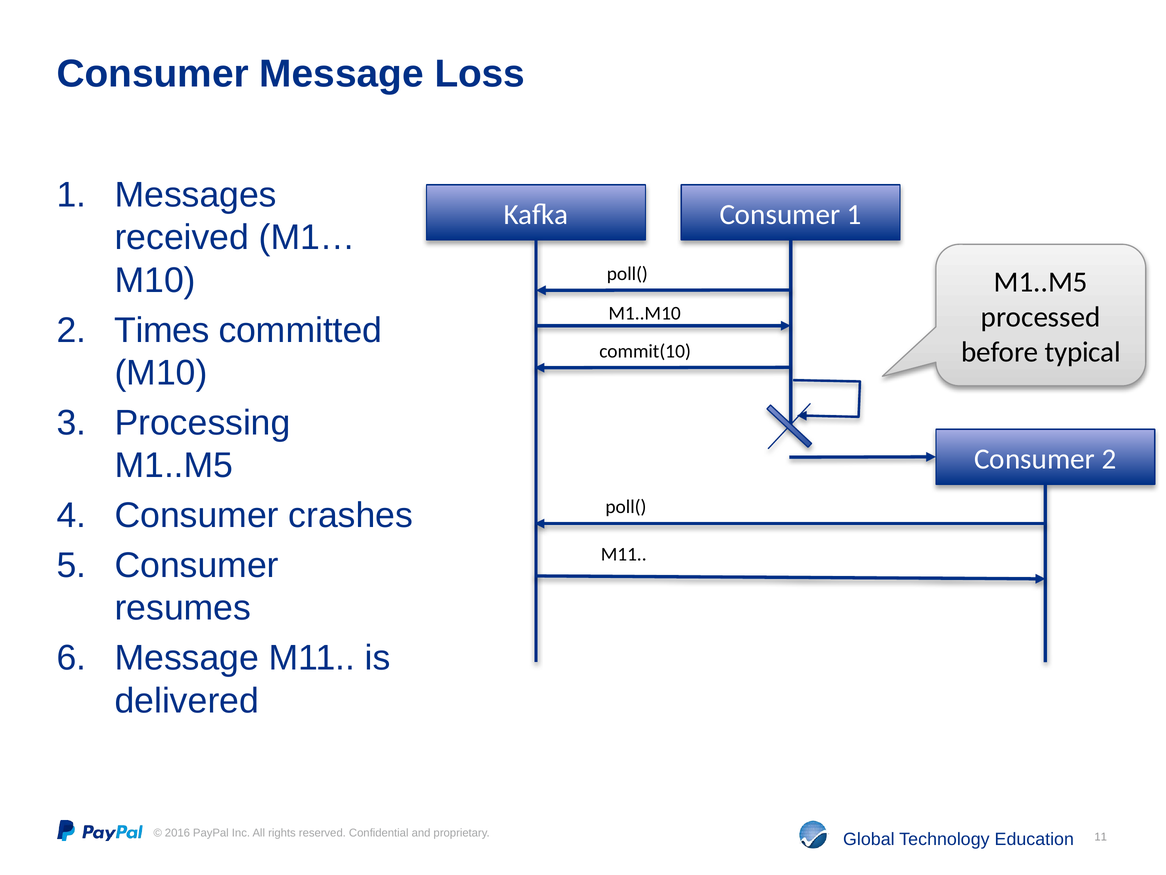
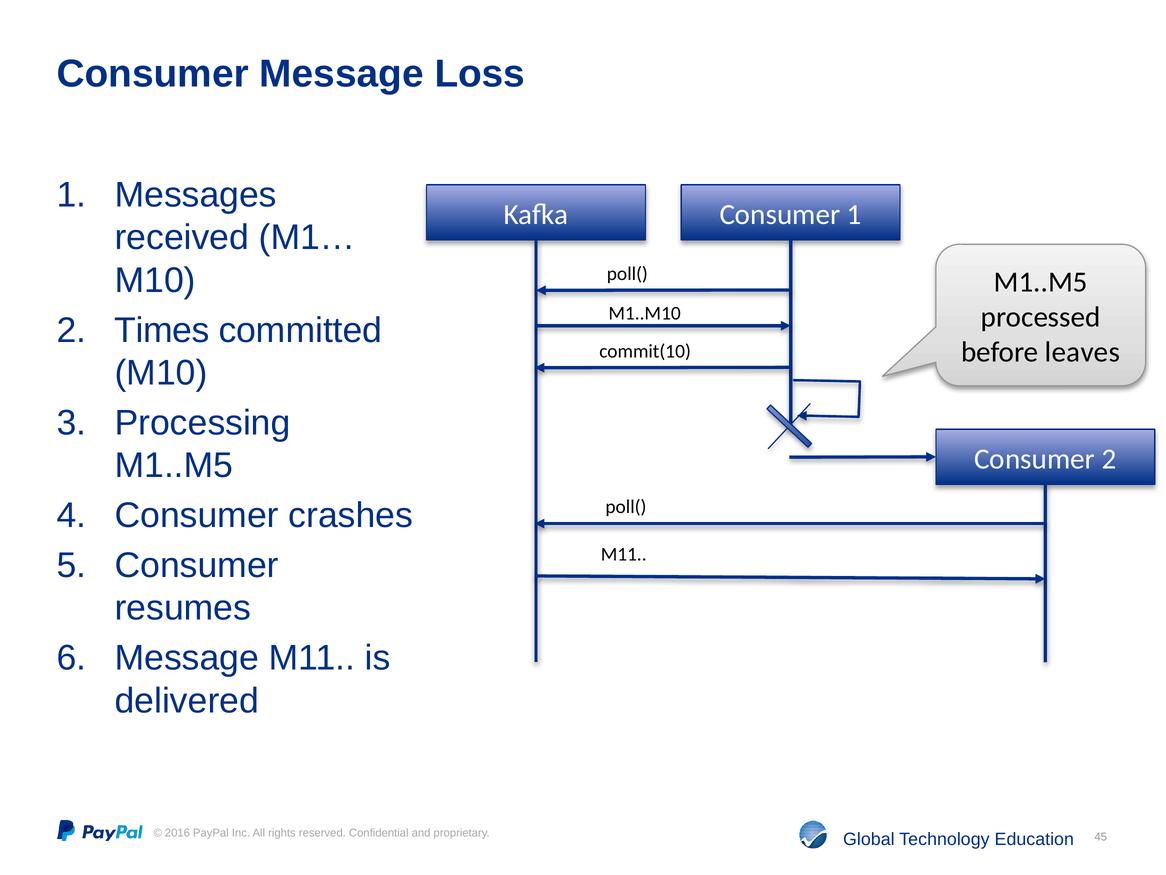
typical: typical -> leaves (1082, 352)
11: 11 -> 45 (1101, 837)
